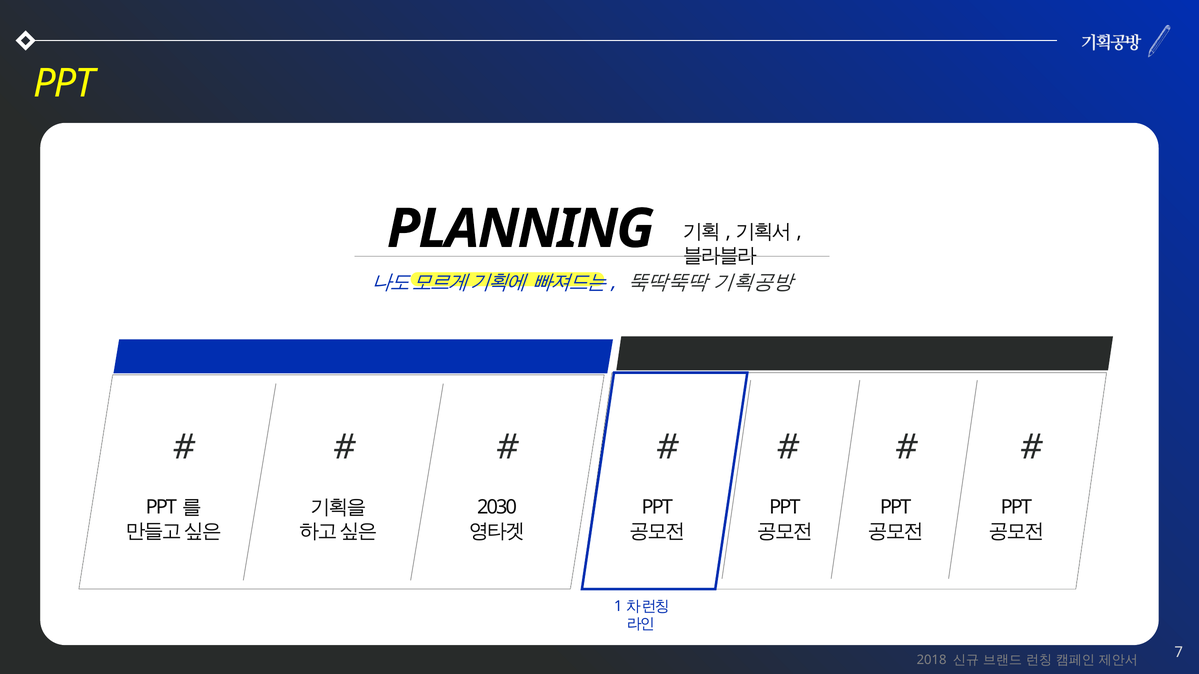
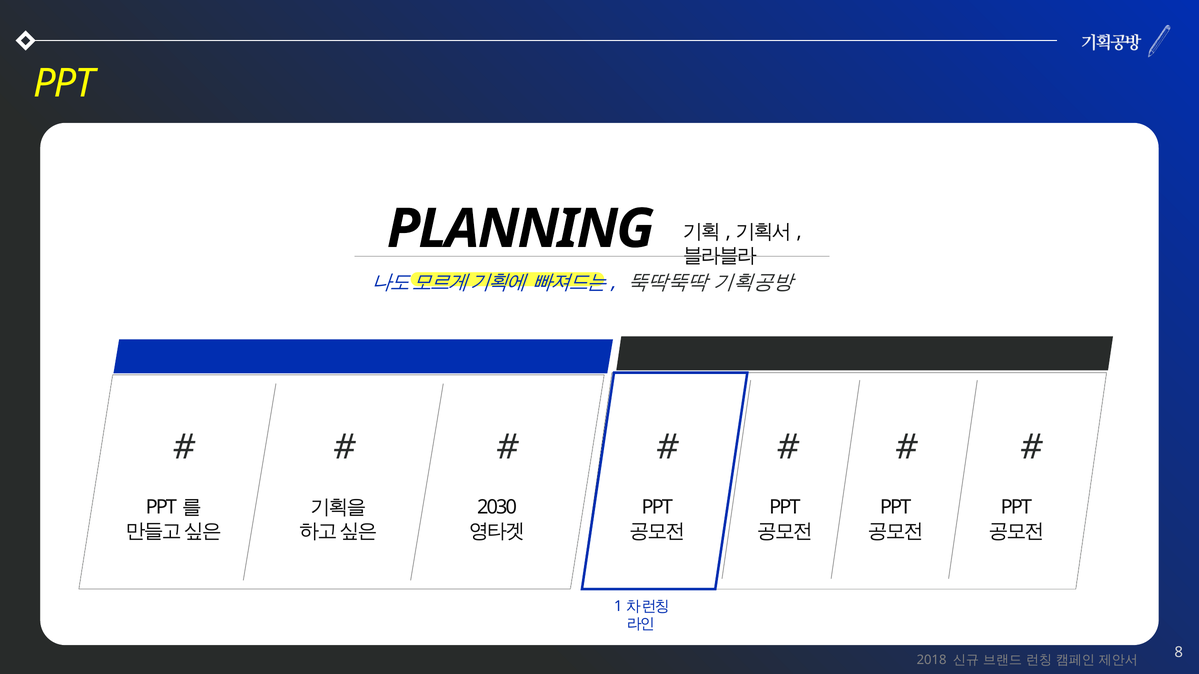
7: 7 -> 8 (1179, 653)
